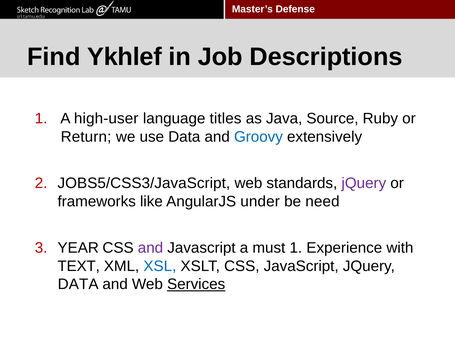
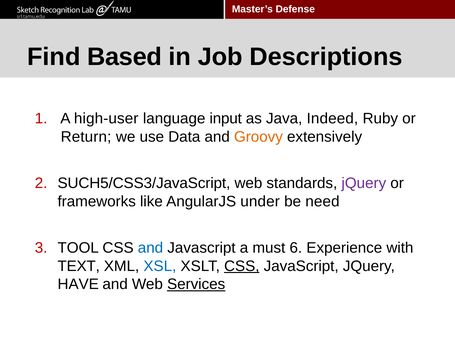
Ykhlef: Ykhlef -> Based (125, 57)
titles: titles -> input (226, 119)
Source: Source -> Indeed (332, 119)
Groovy colour: blue -> orange (258, 137)
JOBS5/CSS3/JavaScript: JOBS5/CSS3/JavaScript -> SUCH5/CSS3/JavaScript (144, 183)
YEAR: YEAR -> TOOL (78, 248)
and colour: purple -> blue (150, 248)
must 1: 1 -> 6 (296, 248)
CSS underline: none -> present (242, 266)
DATA: DATA -> HAVE (78, 284)
